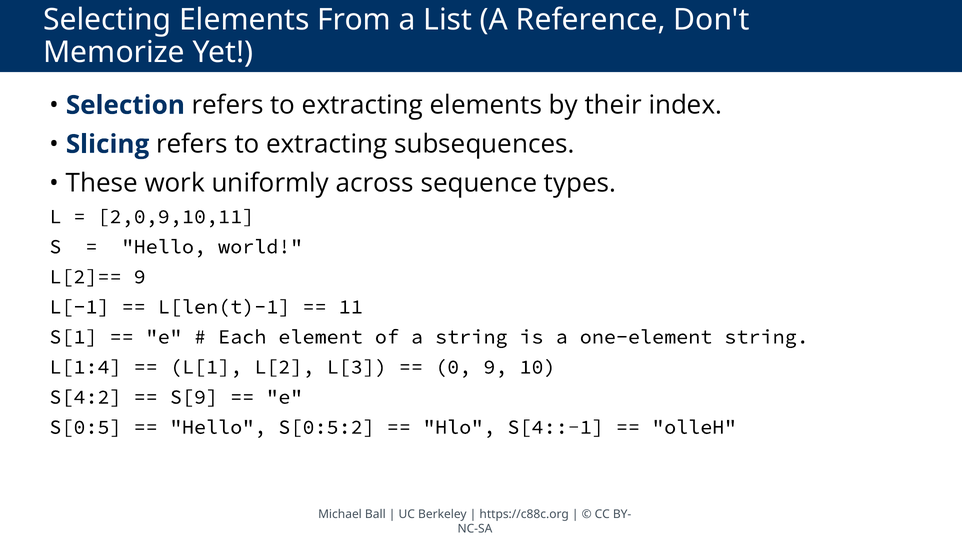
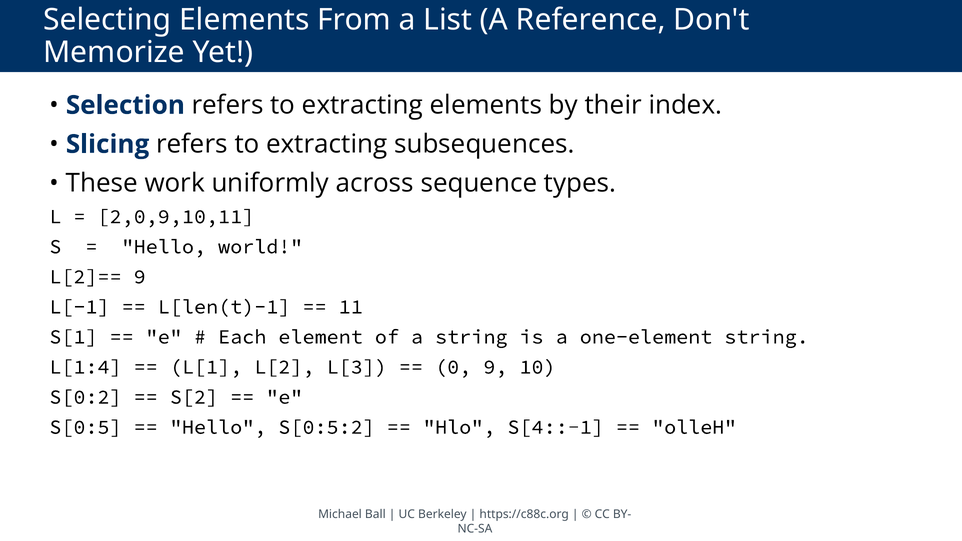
S[4:2: S[4:2 -> S[0:2 (86, 397)
S[9: S[9 -> S[2 (194, 397)
